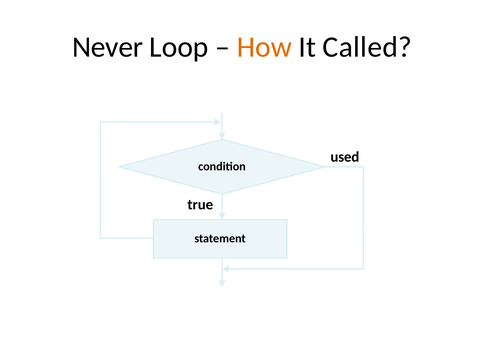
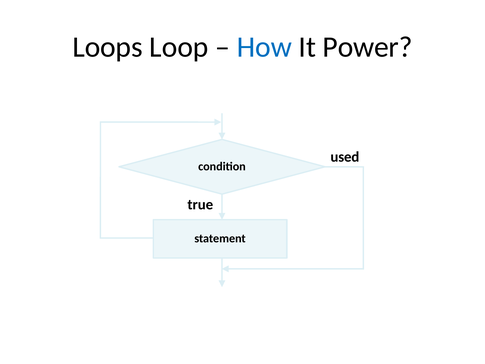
Never: Never -> Loops (108, 47)
How colour: orange -> blue (264, 47)
Called: Called -> Power (368, 47)
